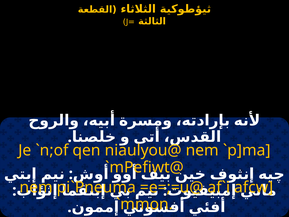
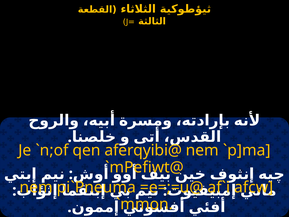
niaulyou@: niaulyou@ -> aferqyibi@ (143, 150)
